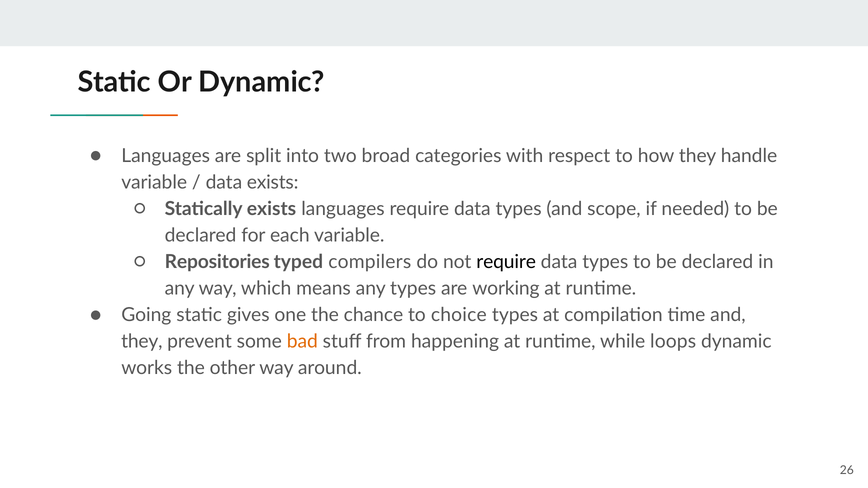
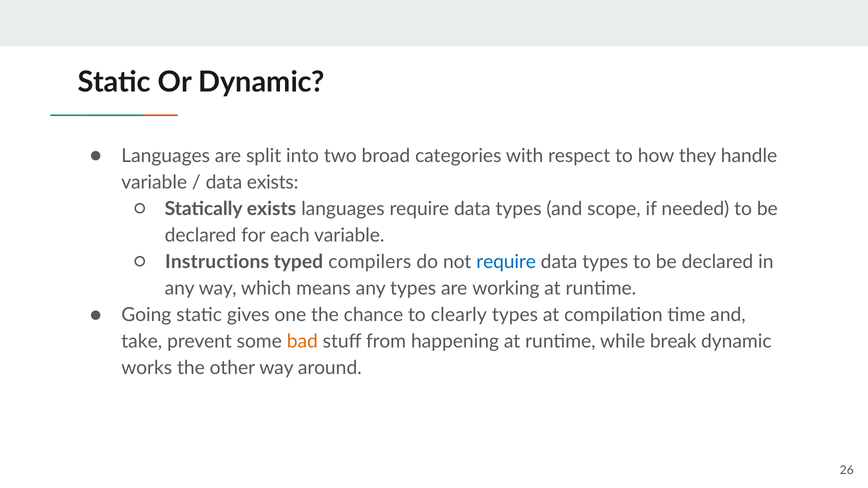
Repositories: Repositories -> Instructions (217, 262)
require colour: black -> blue (506, 262)
choice: choice -> clearly (459, 315)
they: they -> take (142, 342)
loops: loops -> break (673, 342)
